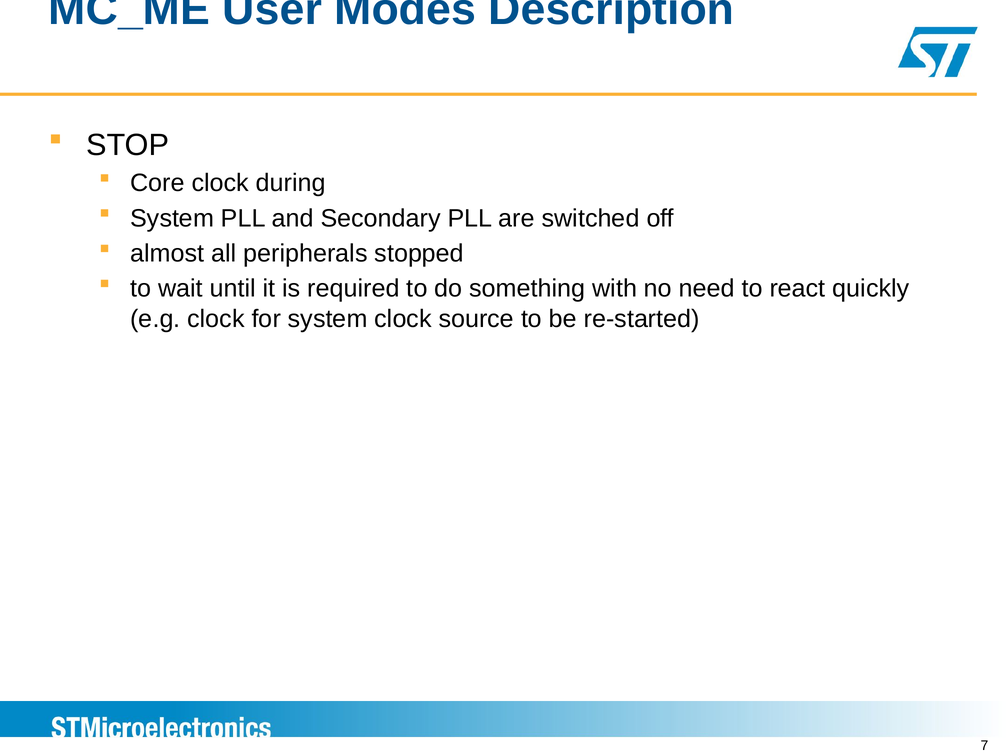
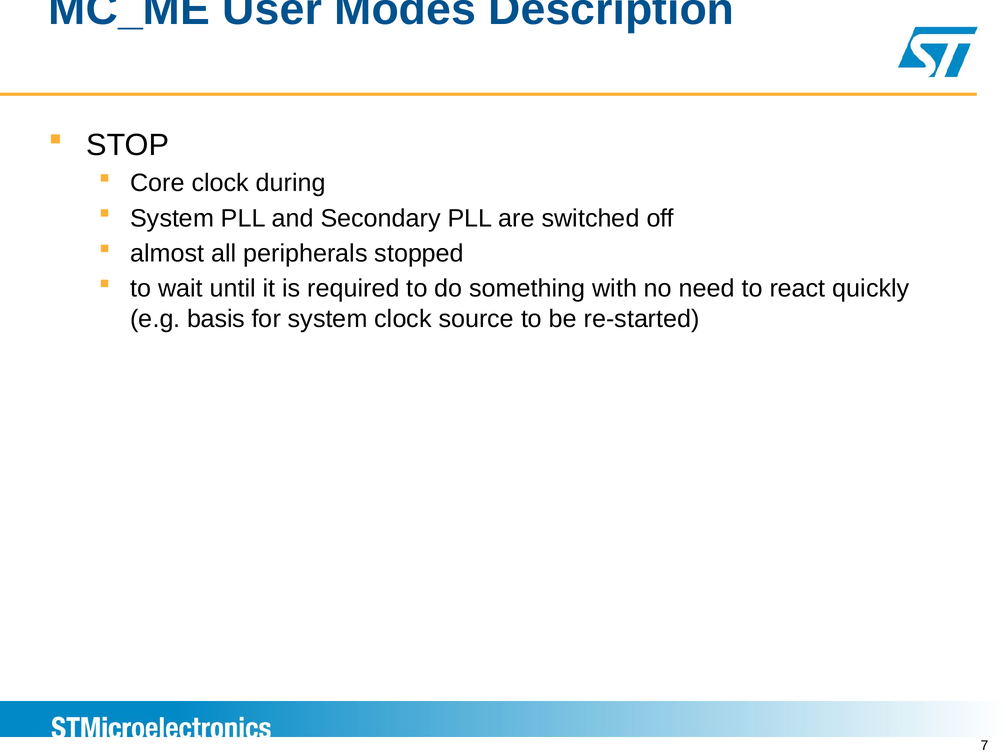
e.g clock: clock -> basis (216, 319)
